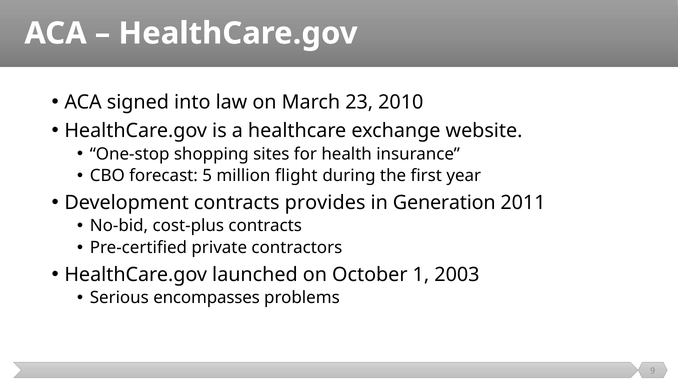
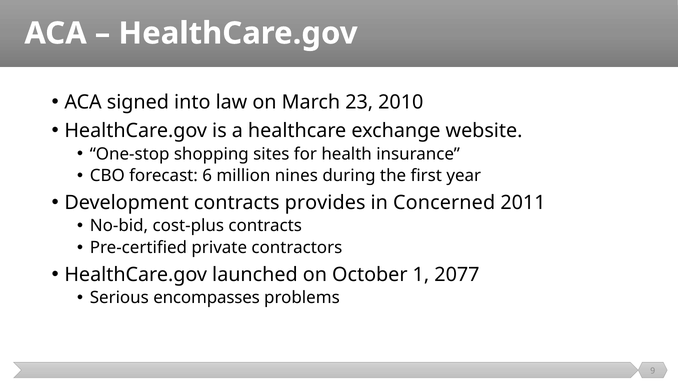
5: 5 -> 6 (207, 176)
flight: flight -> nines (296, 176)
Generation: Generation -> Concerned (444, 203)
2003: 2003 -> 2077 (457, 275)
